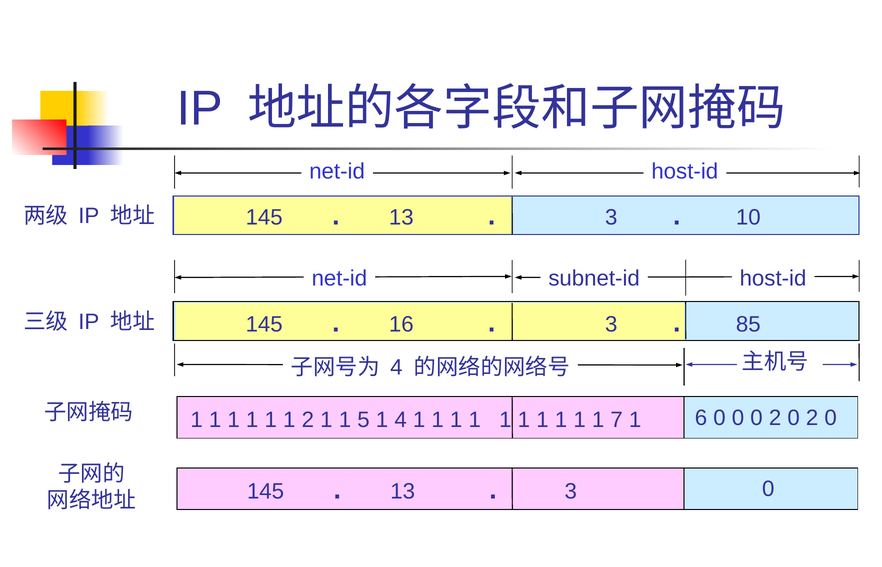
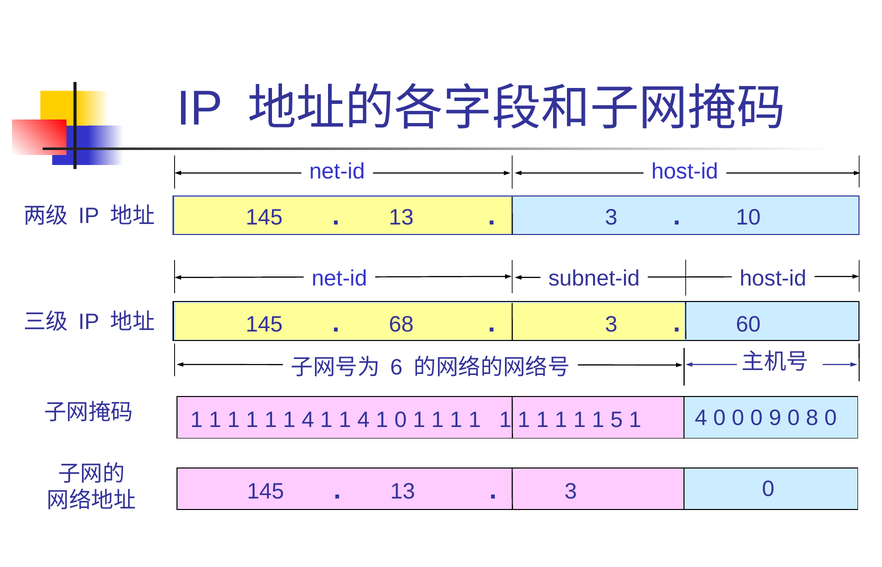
16: 16 -> 68 (401, 325)
85: 85 -> 60 (748, 325)
4: 4 -> 6 (396, 367)
1 1 1 2: 2 -> 4 (308, 420)
5: 5 -> 4 (363, 420)
1 4: 4 -> 0 (401, 420)
7: 7 -> 5 (617, 420)
6: 6 -> 4 (701, 418)
0 0 2: 2 -> 9 (775, 418)
2: 2 -> 8 (812, 418)
